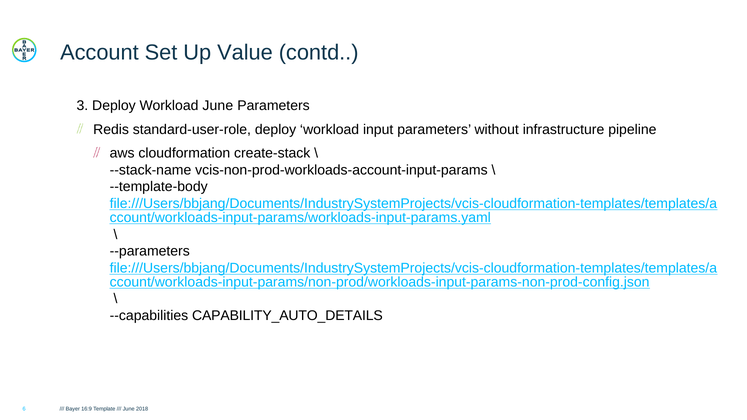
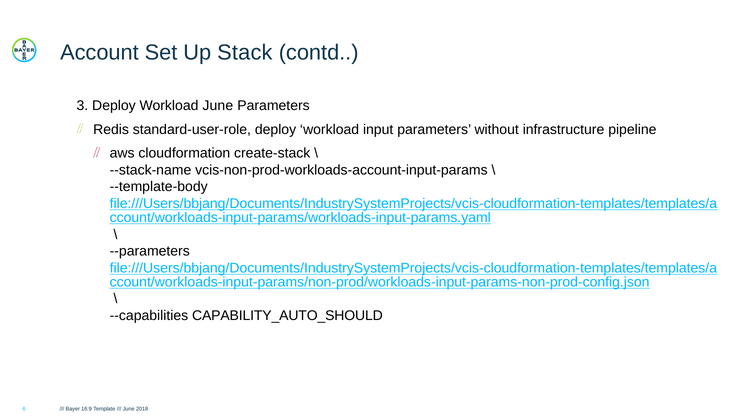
Value: Value -> Stack (245, 53)
CAPABILITY_AUTO_DETAILS: CAPABILITY_AUTO_DETAILS -> CAPABILITY_AUTO_SHOULD (287, 316)
